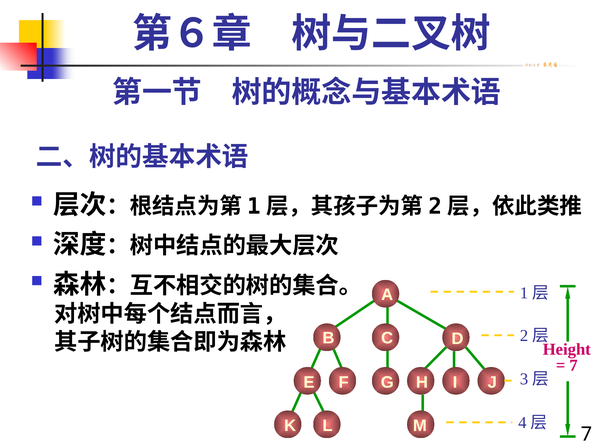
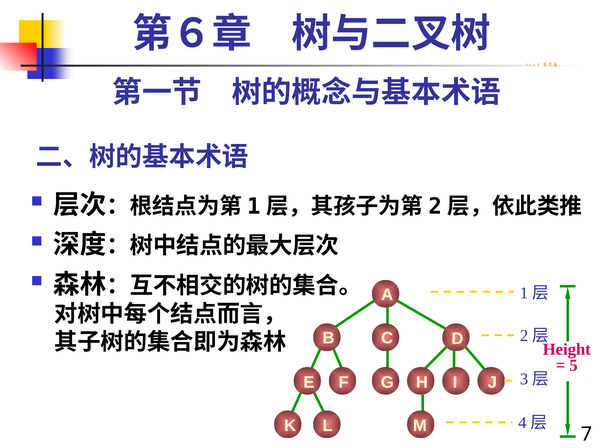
7: 7 -> 5 (574, 366)
